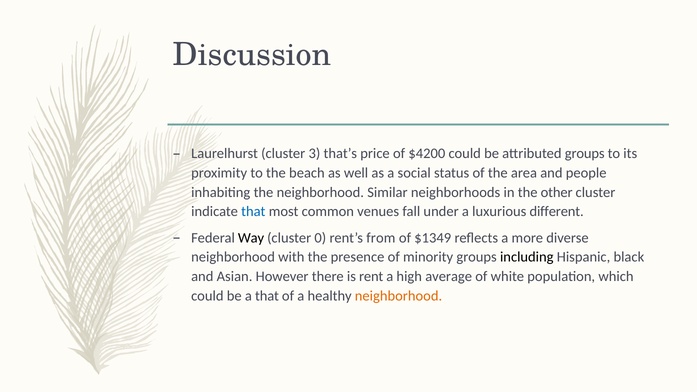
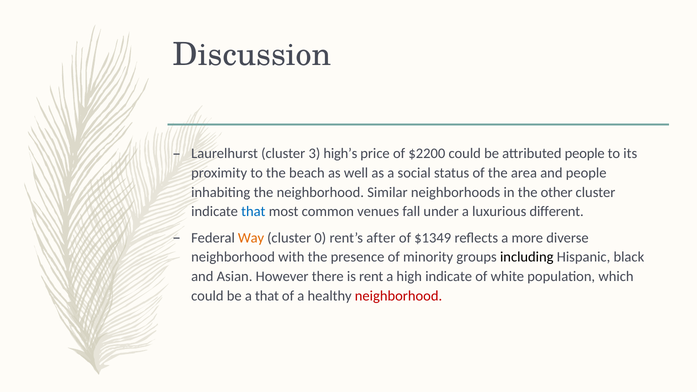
that’s: that’s -> high’s (340, 154)
$4200: $4200 -> $2200 (427, 154)
attributed groups: groups -> people (585, 154)
Way colour: black -> orange (251, 238)
from: from -> after (381, 238)
high average: average -> indicate (449, 276)
neighborhood colour: orange -> red (399, 296)
